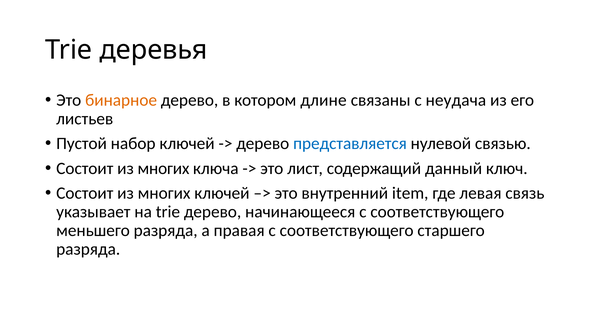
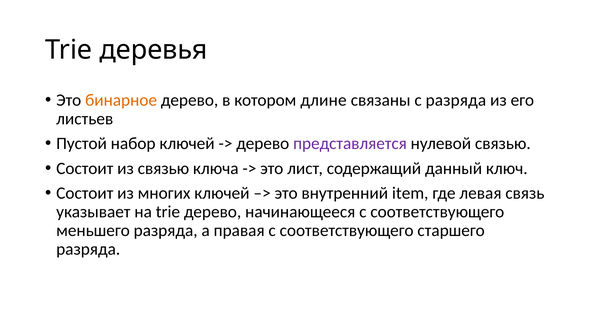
с неудача: неудача -> разряда (456, 100)
представляется colour: blue -> purple (350, 144)
многих: многих -> связью (163, 168)
